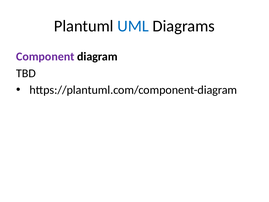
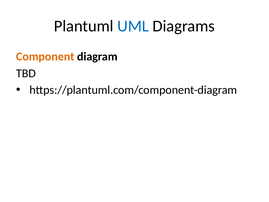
Component colour: purple -> orange (45, 56)
